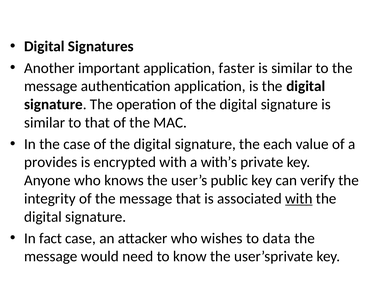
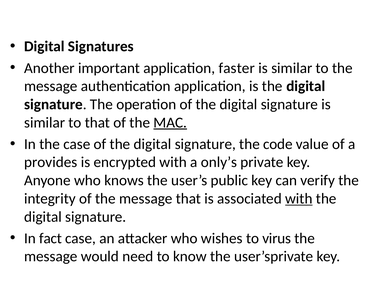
MAC underline: none -> present (170, 123)
each: each -> code (278, 144)
with’s: with’s -> only’s (219, 162)
data: data -> virus (277, 238)
